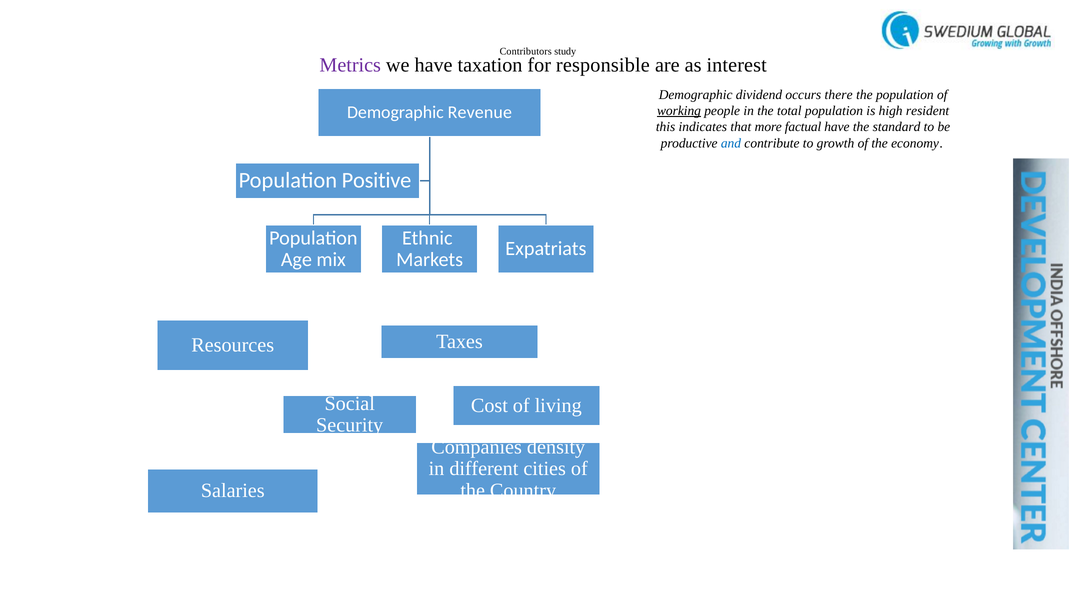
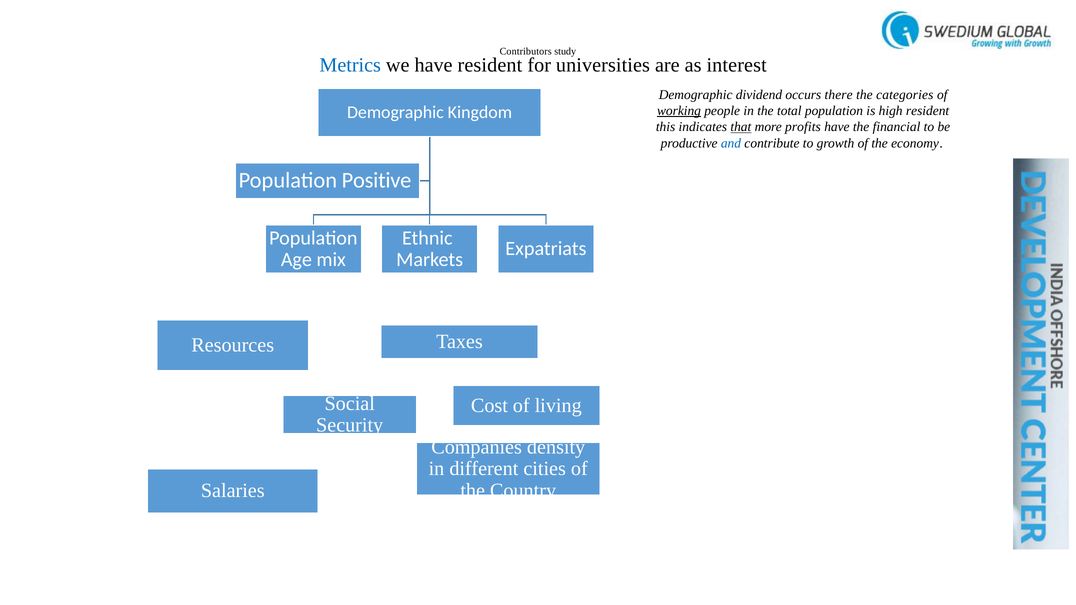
Metrics colour: purple -> blue (350, 65)
have taxation: taxation -> resident (490, 65)
responsible: responsible -> universities (603, 65)
the population: population -> categories (905, 95)
Revenue: Revenue -> Kingdom (480, 112)
that underline: none -> present (741, 127)
factual: factual -> profits (803, 127)
standard: standard -> financial (897, 127)
